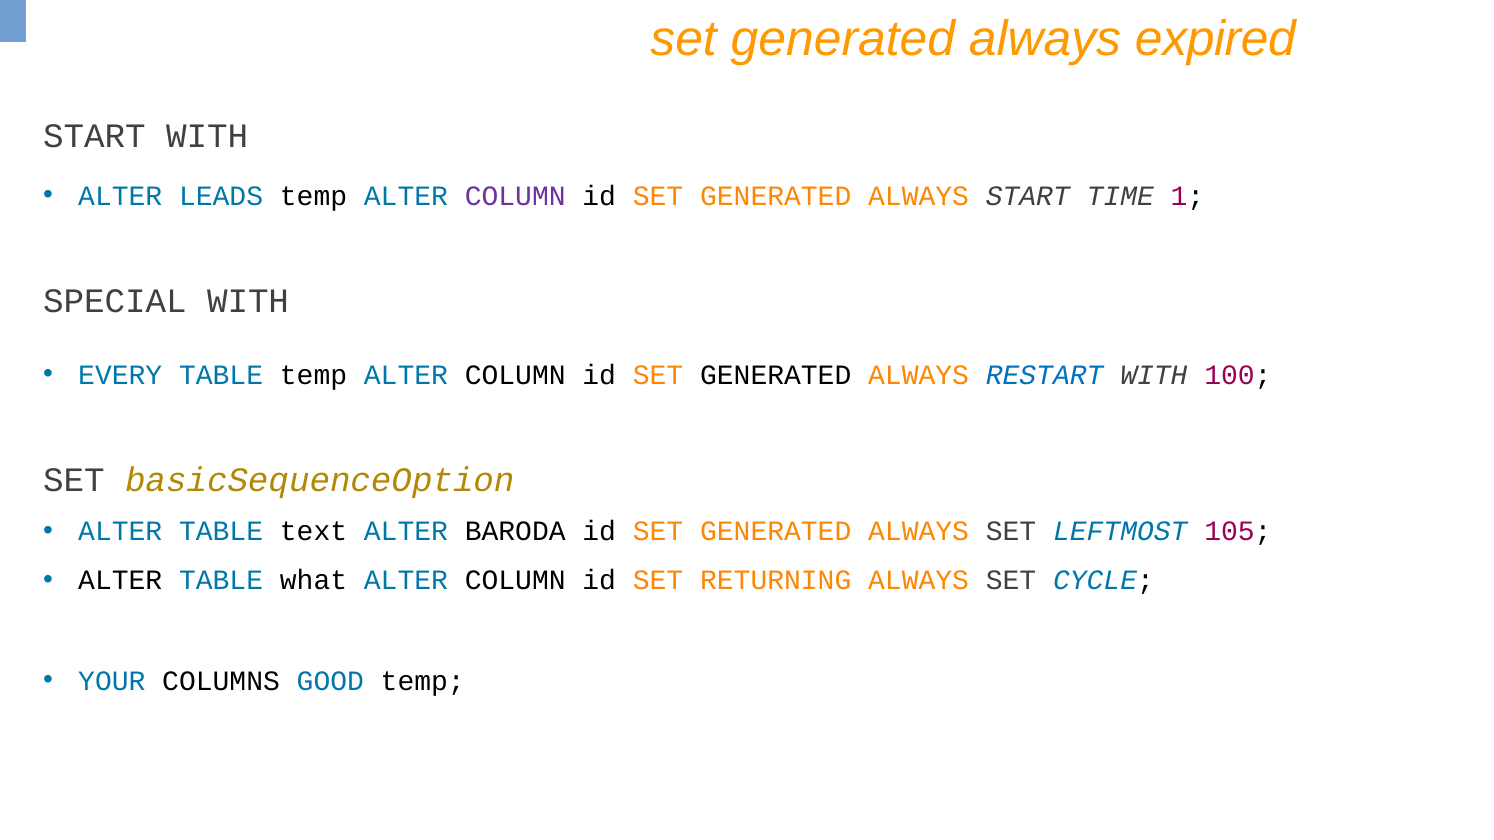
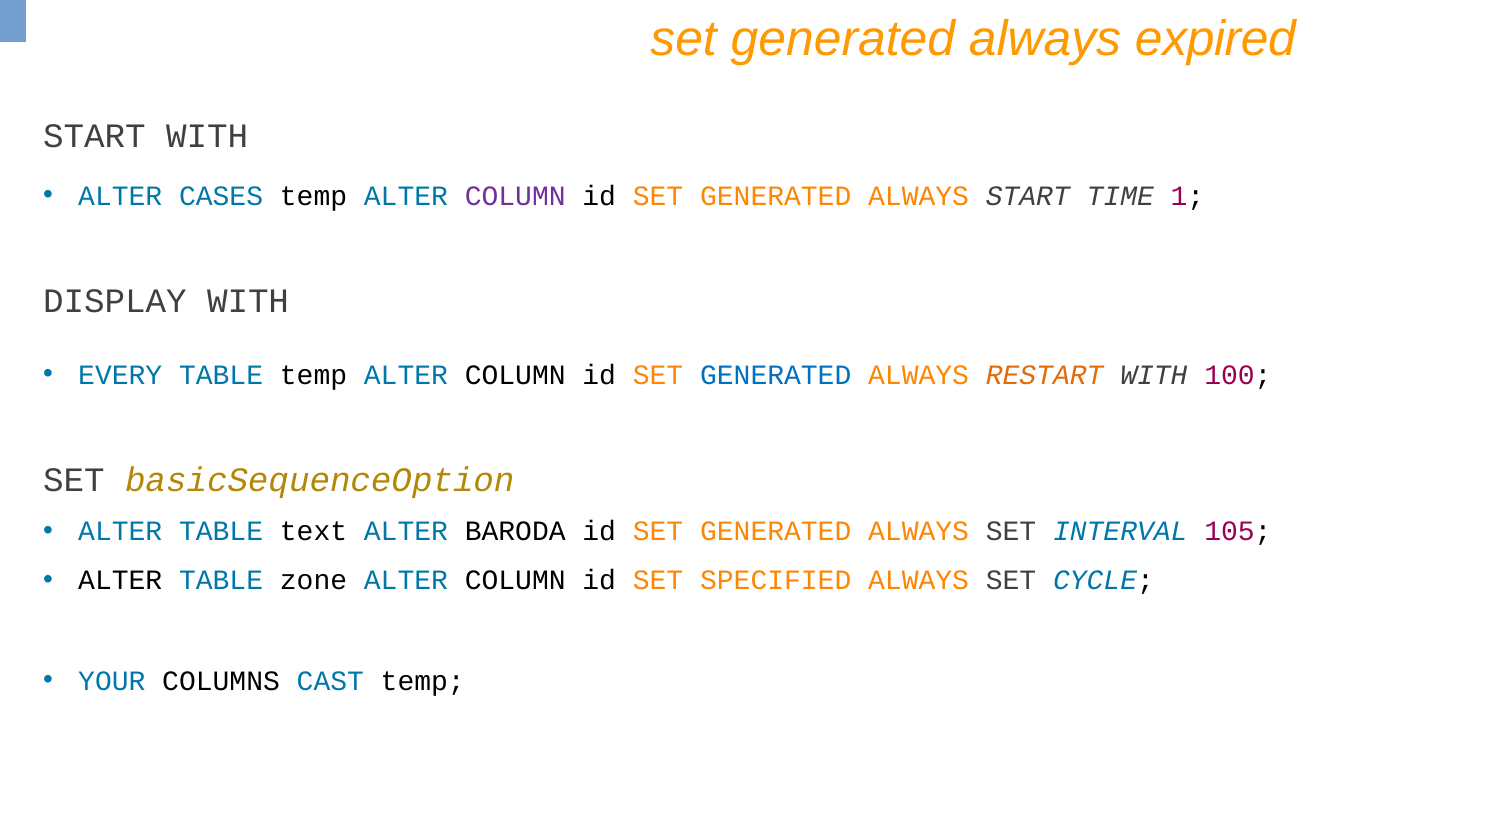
LEADS: LEADS -> CASES (221, 196)
SPECIAL: SPECIAL -> DISPLAY (115, 301)
GENERATED colour: black -> blue (776, 375)
RESTART colour: blue -> orange (1045, 375)
LEFTMOST: LEFTMOST -> INTERVAL (1120, 532)
what: what -> zone (314, 581)
RETURNING: RETURNING -> SPECIFIED (776, 581)
GOOD: GOOD -> CAST (330, 681)
